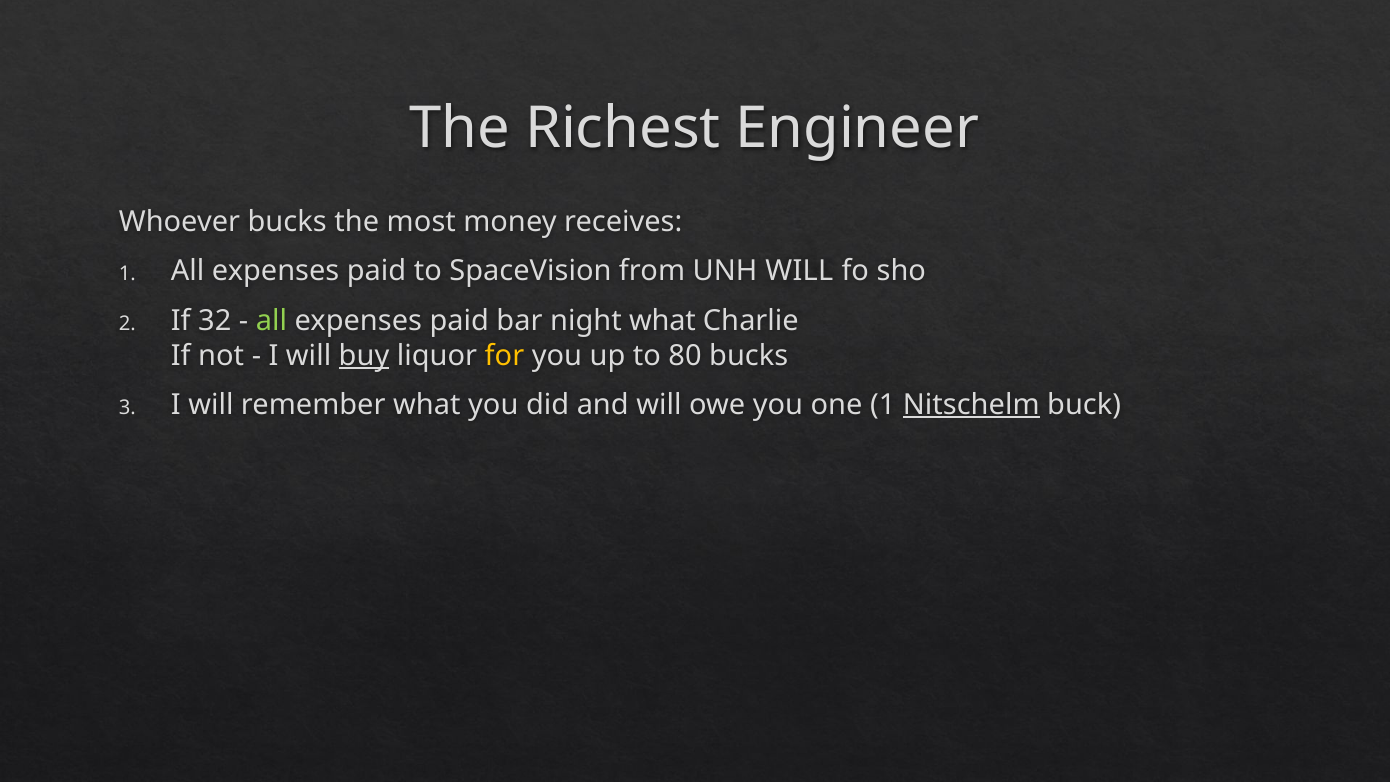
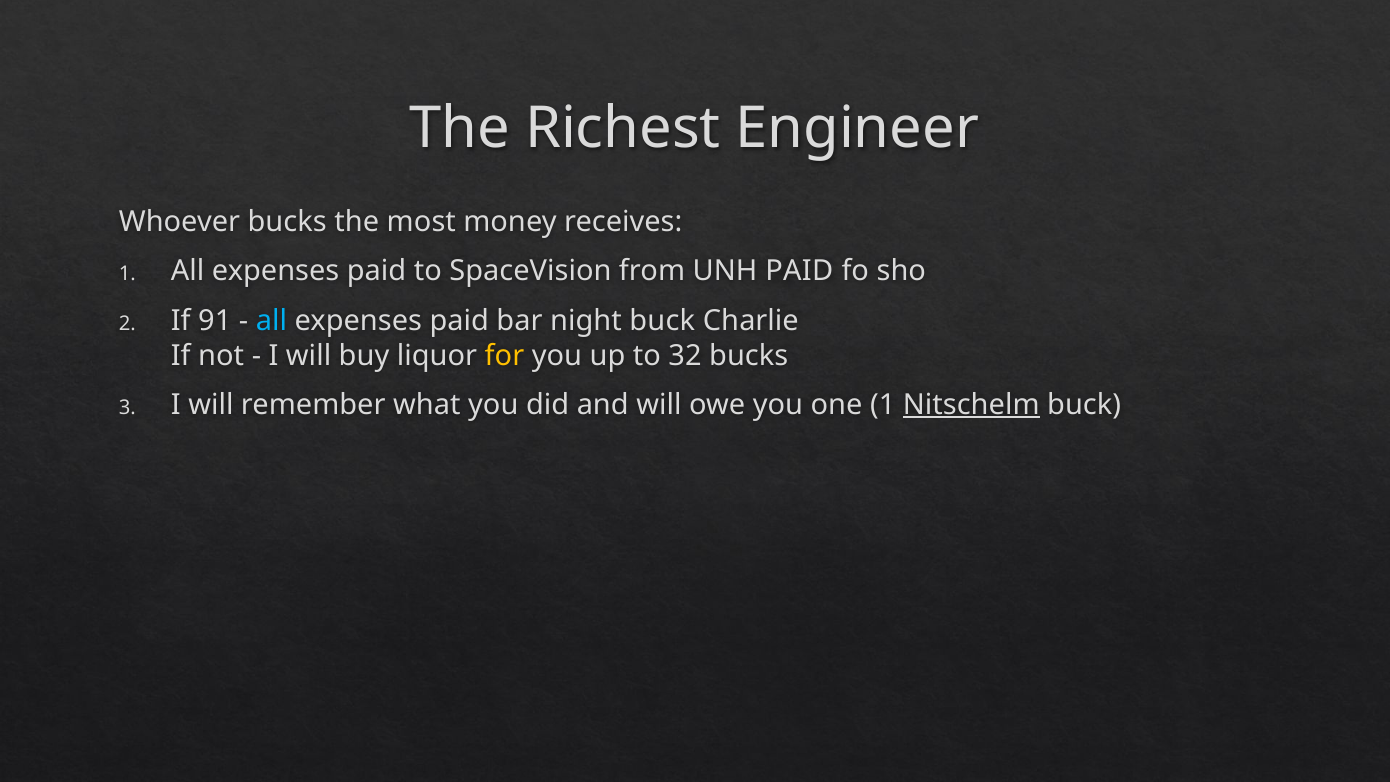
UNH WILL: WILL -> PAID (799, 271)
32: 32 -> 91 (215, 321)
all colour: light green -> light blue (271, 321)
night what: what -> buck (662, 321)
buy underline: present -> none (364, 355)
80: 80 -> 32 (685, 355)
